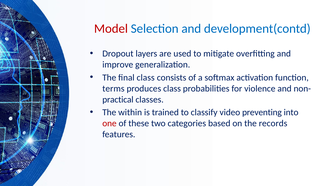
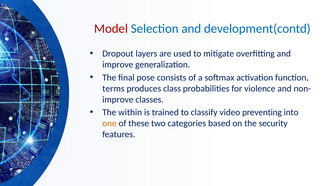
final class: class -> pose (146, 78)
practical: practical -> improve (118, 100)
one colour: red -> orange (109, 124)
records: records -> security (273, 124)
